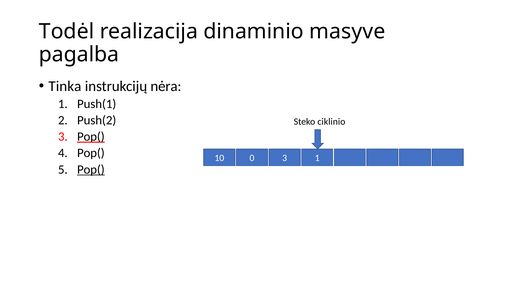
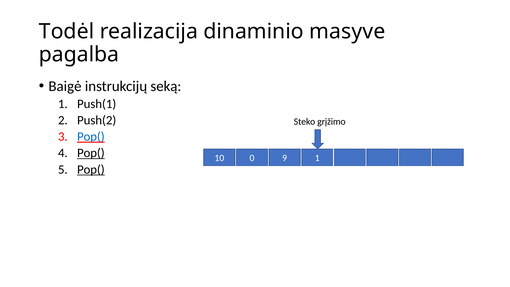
Tinka: Tinka -> Baigė (65, 86)
nėra: nėra -> seką (166, 86)
ciklinio: ciklinio -> grįžimo (331, 122)
Pop( colour: black -> blue (91, 137)
Pop( underline: none -> present (91, 153)
0 3: 3 -> 9 (285, 158)
